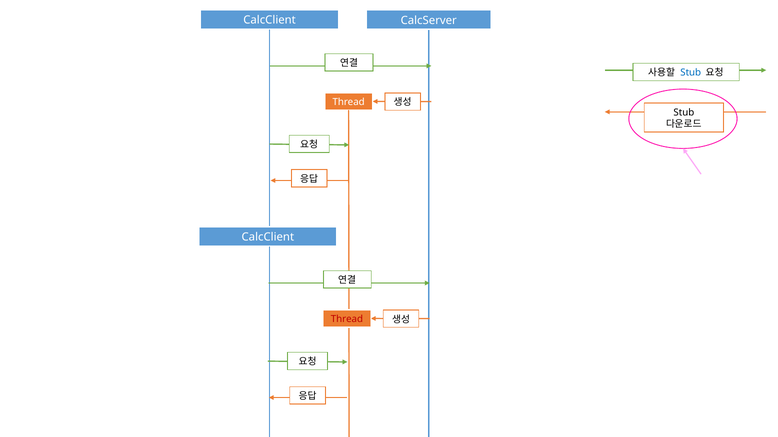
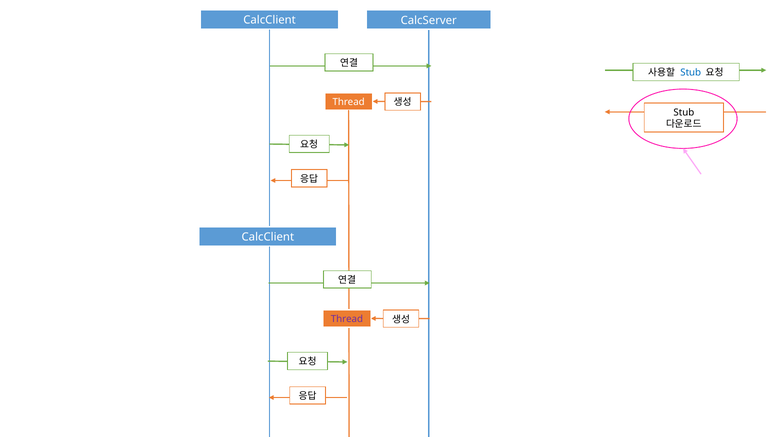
Thread colour: red -> purple (347, 320)
